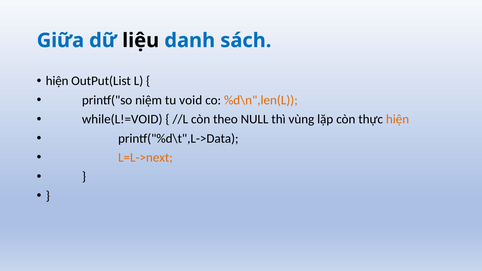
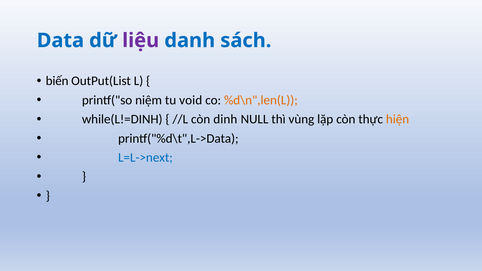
Giữa: Giữa -> Data (60, 40)
liệu colour: black -> purple (141, 40)
hiện: hiện -> biến (57, 81)
while(L!=VOID: while(L!=VOID -> while(L!=DINH (122, 119)
theo: theo -> dinh (225, 119)
L=L->next colour: orange -> blue (145, 158)
